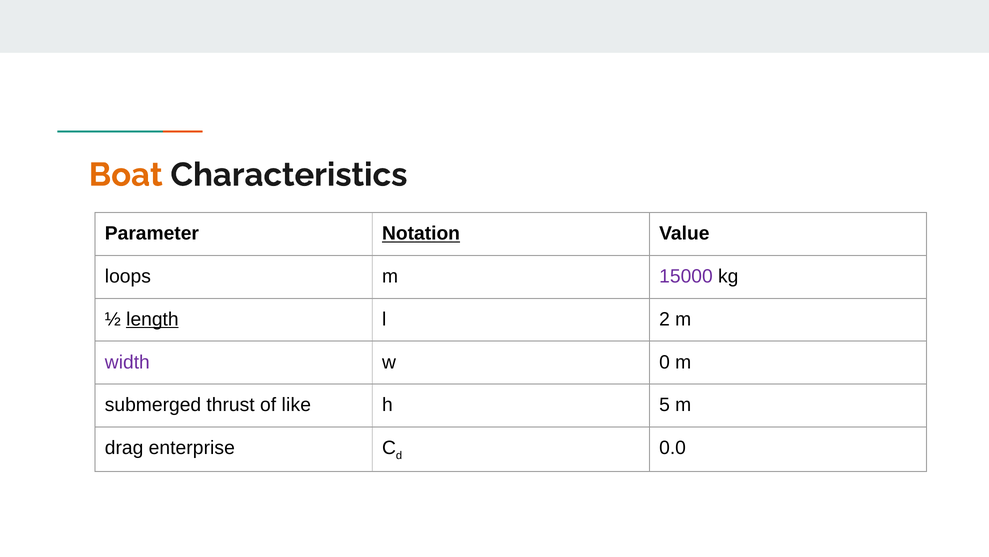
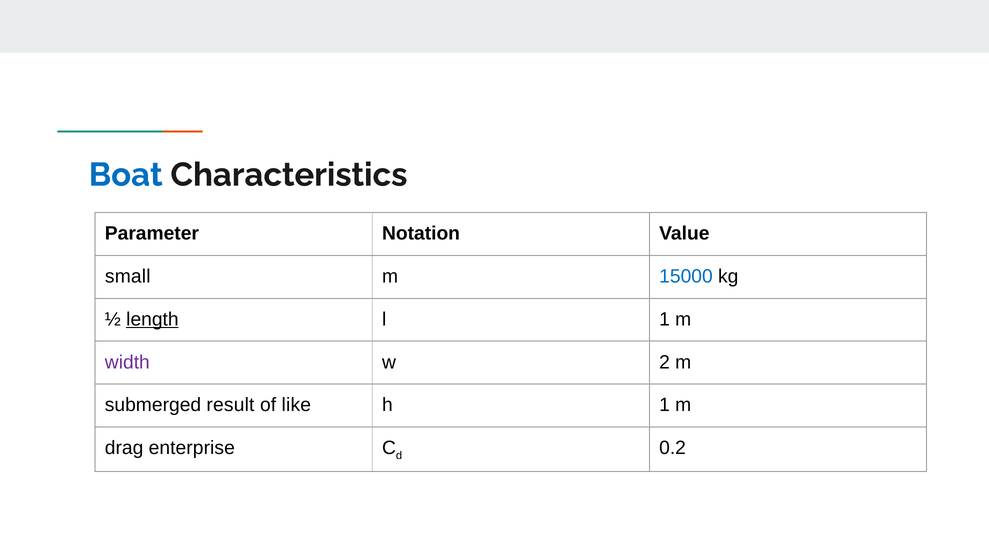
Boat colour: orange -> blue (126, 175)
Notation underline: present -> none (421, 233)
loops: loops -> small (128, 276)
15000 colour: purple -> blue (686, 276)
l 2: 2 -> 1 (665, 319)
0: 0 -> 2 (665, 362)
thrust: thrust -> result (230, 405)
h 5: 5 -> 1 (665, 405)
0.0: 0.0 -> 0.2 (673, 447)
